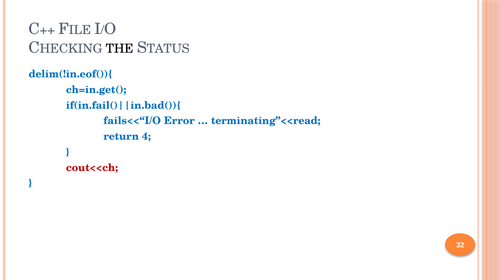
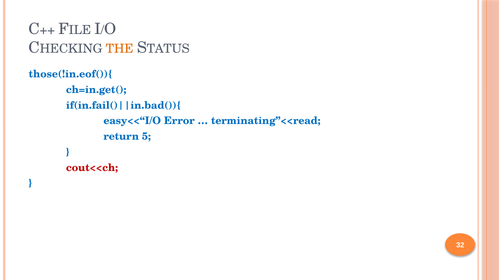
THE colour: black -> orange (120, 49)
delim(!in.eof()){: delim(!in.eof()){ -> those(!in.eof()){ (70, 74)
fails<<“I/O: fails<<“I/O -> easy<<“I/O (132, 121)
4: 4 -> 5 (146, 137)
